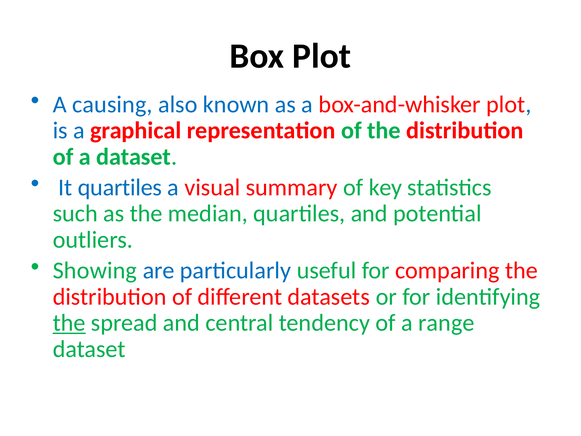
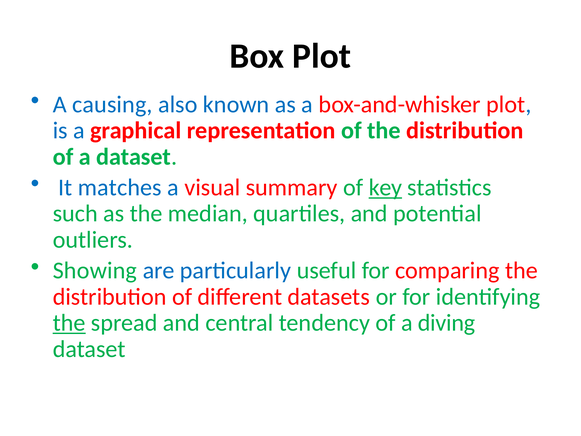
It quartiles: quartiles -> matches (120, 187)
key underline: none -> present (385, 187)
range: range -> diving (447, 323)
